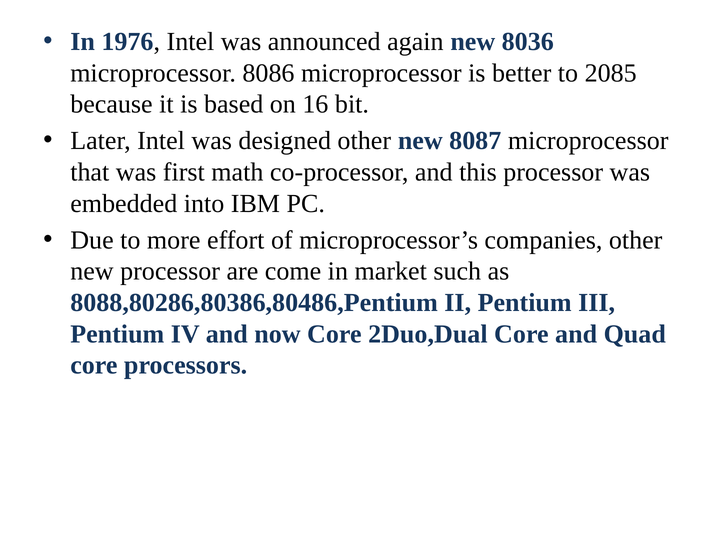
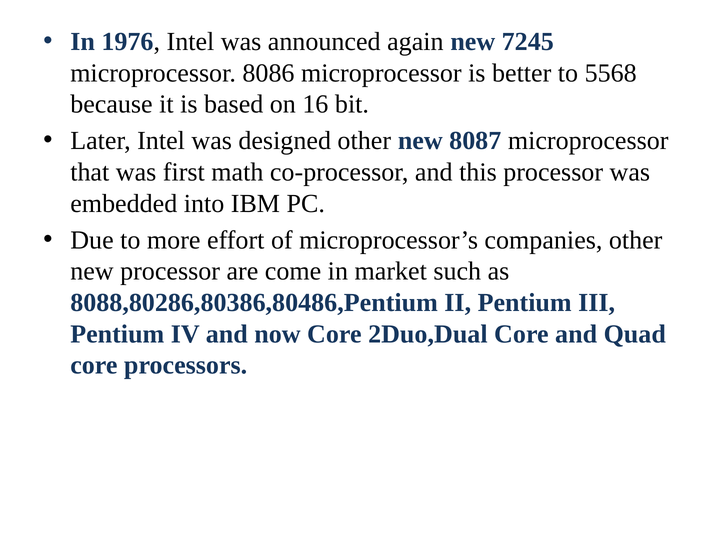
8036: 8036 -> 7245 (528, 42)
2085: 2085 -> 5568 (611, 73)
